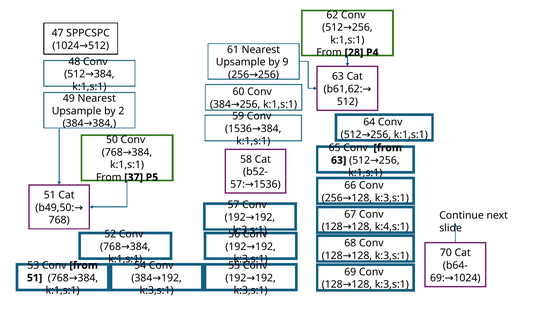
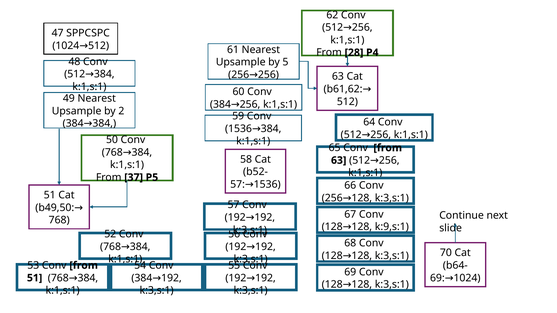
9: 9 -> 5 (285, 62)
k:4,s:1: k:4,s:1 -> k:9,s:1 (392, 227)
